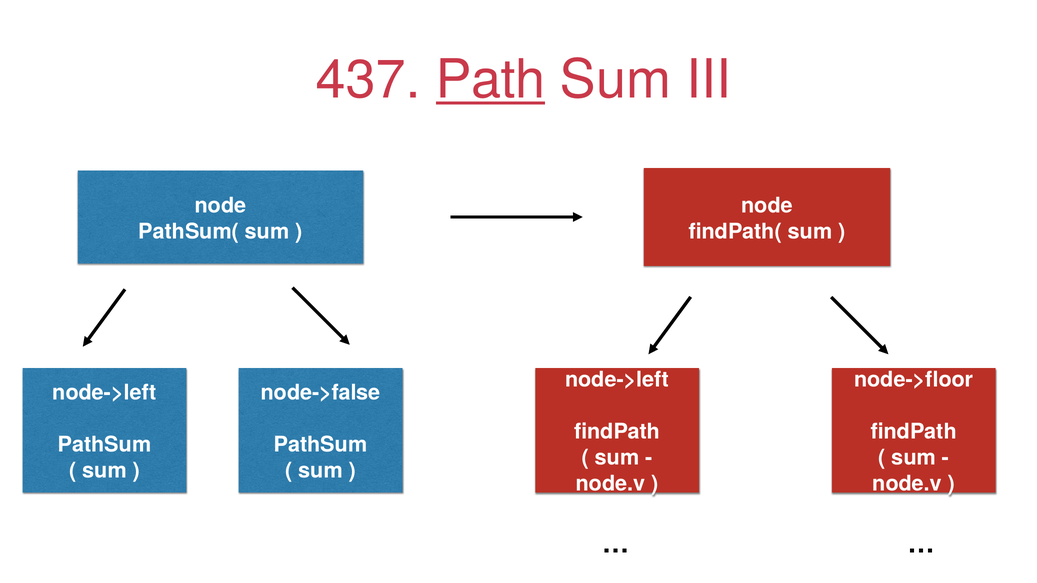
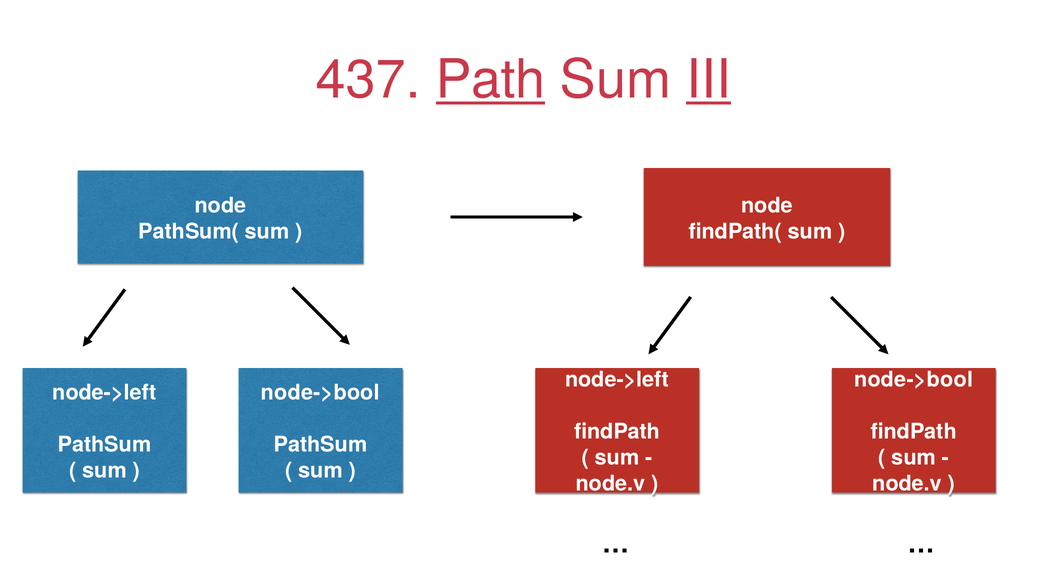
III underline: none -> present (709, 80)
node->floor: node->floor -> node->bool (914, 380)
node->false: node->false -> node->bool (320, 393)
